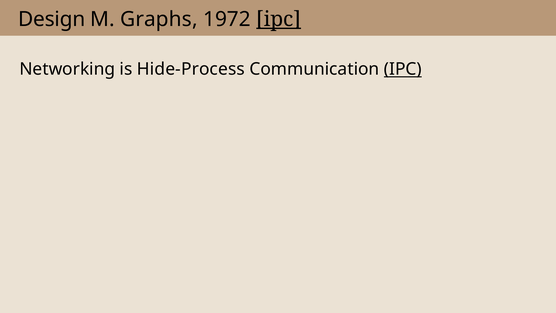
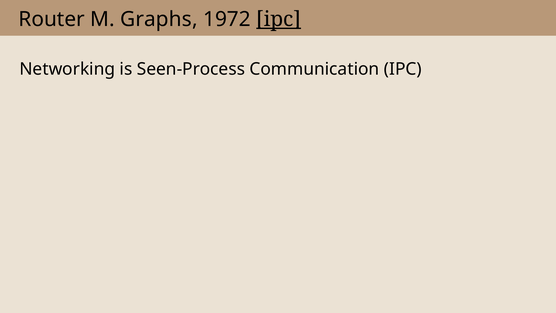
Design: Design -> Router (52, 19)
Hide-Process: Hide-Process -> Seen-Process (191, 69)
IPC underline: present -> none (403, 69)
